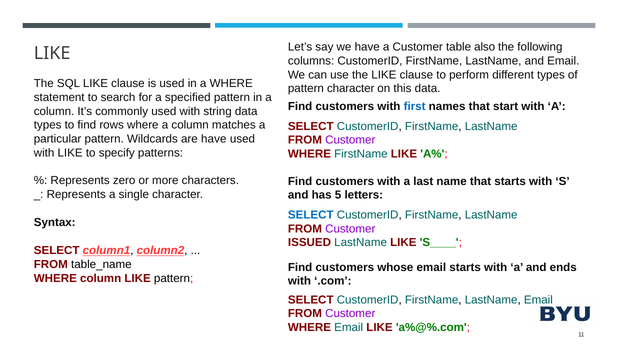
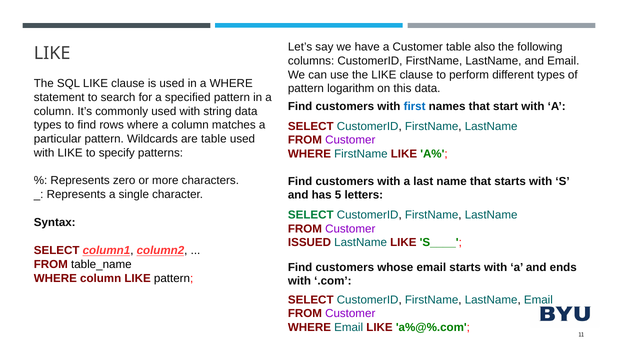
pattern character: character -> logarithm (351, 89)
are have: have -> table (214, 139)
SELECT colour: blue -> green (311, 215)
